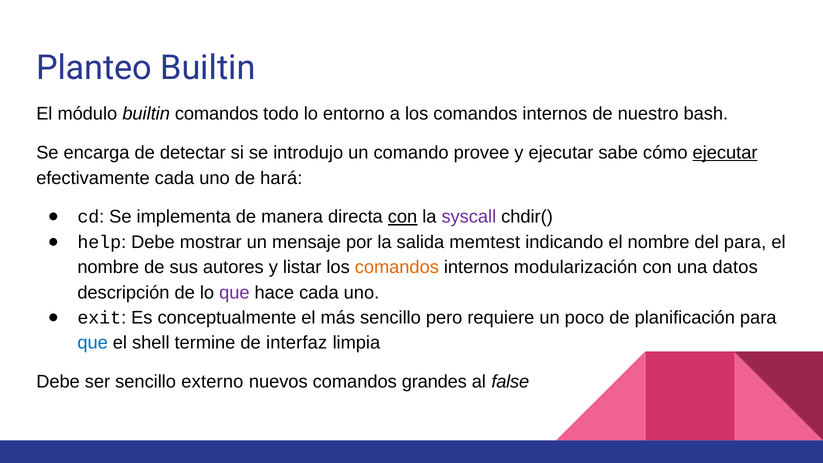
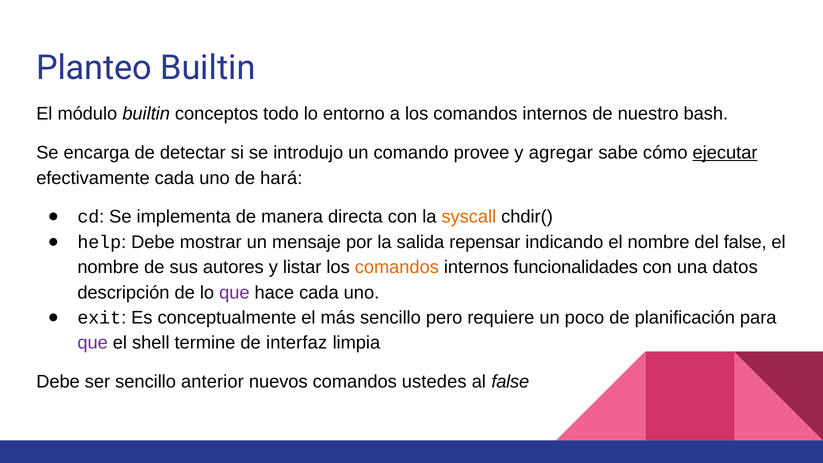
builtin comandos: comandos -> conceptos (217, 114)
y ejecutar: ejecutar -> agregar (561, 153)
con underline: present -> none (403, 217)
syscall colour: purple -> orange (469, 217)
memtest: memtest -> repensar (485, 242)
del para: para -> false (745, 242)
modularización: modularización -> funcionalidades (576, 267)
que colour: blue -> purple (93, 343)
externo: externo -> anterior (212, 382)
grandes: grandes -> ustedes (434, 382)
